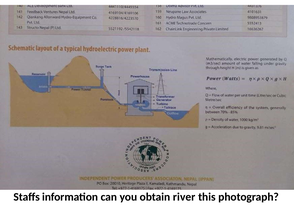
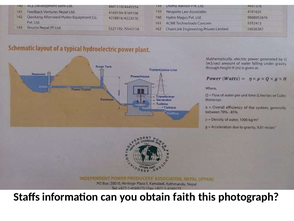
river: river -> faith (184, 196)
